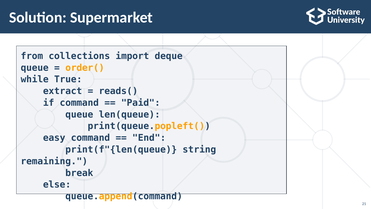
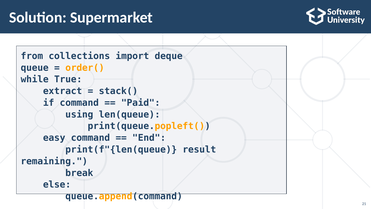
reads(: reads( -> stack( (118, 91)
queue: queue -> using (79, 114)
string: string -> result (199, 149)
